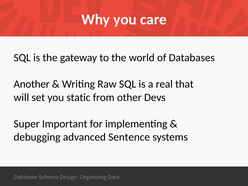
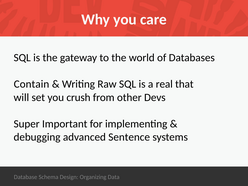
Another: Another -> Contain (31, 84)
static: static -> crush (78, 97)
